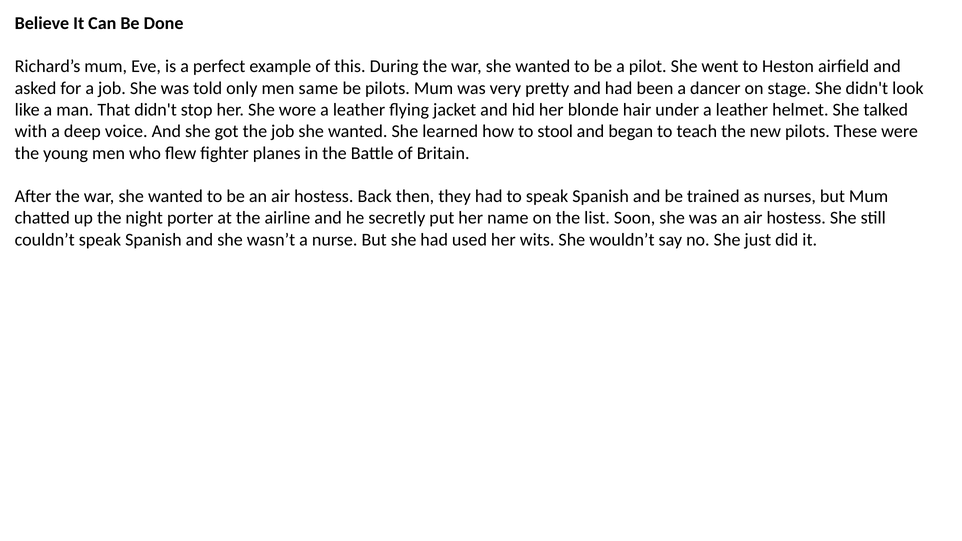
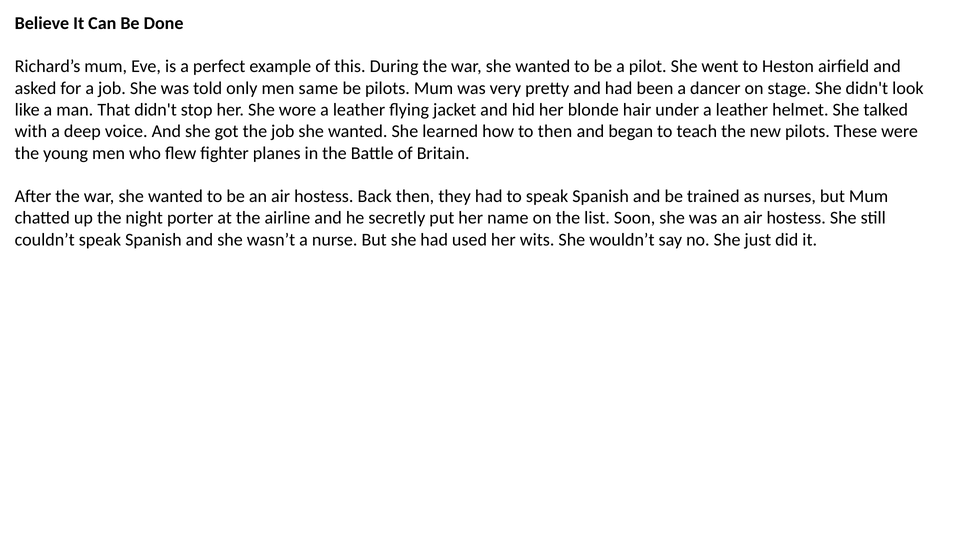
to stool: stool -> then (555, 131)
